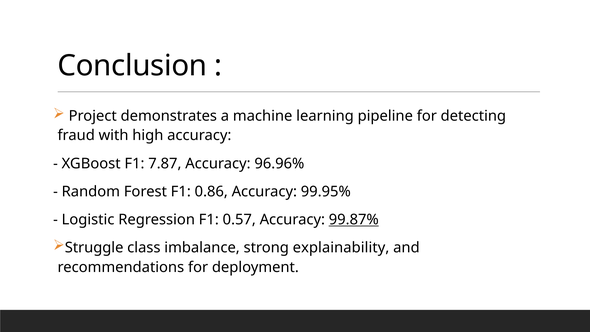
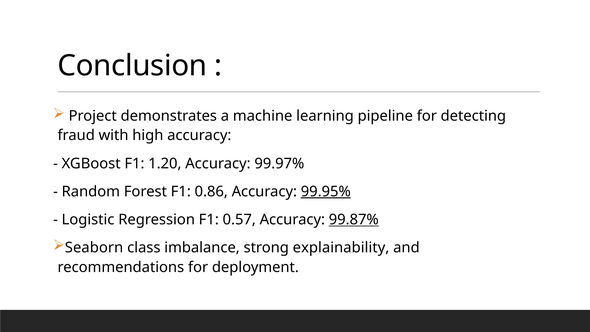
7.87: 7.87 -> 1.20 (165, 163)
96.96%: 96.96% -> 99.97% (279, 163)
99.95% underline: none -> present (326, 191)
Struggle: Struggle -> Seaborn (94, 248)
